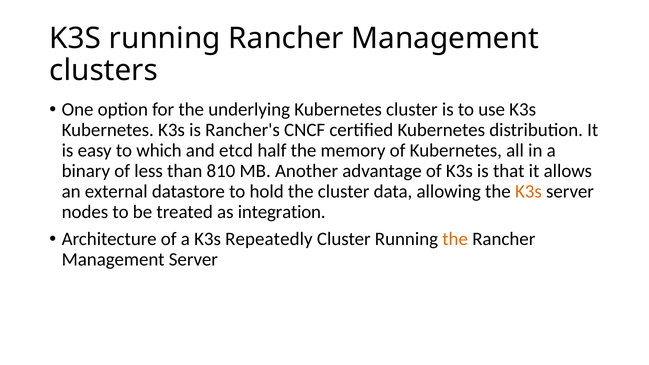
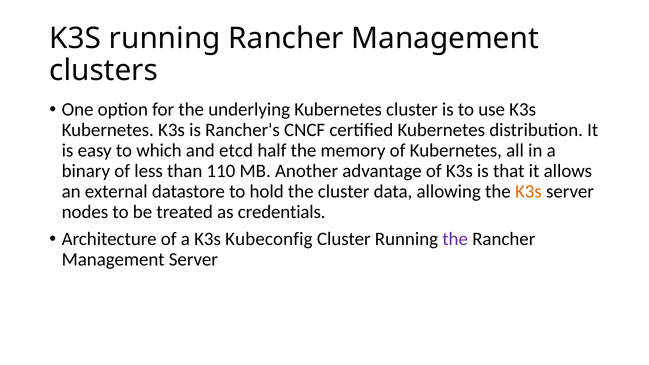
810: 810 -> 110 (221, 171)
integration: integration -> credentials (282, 212)
Repeatedly: Repeatedly -> Kubeconfig (269, 239)
the colour: orange -> purple (455, 239)
